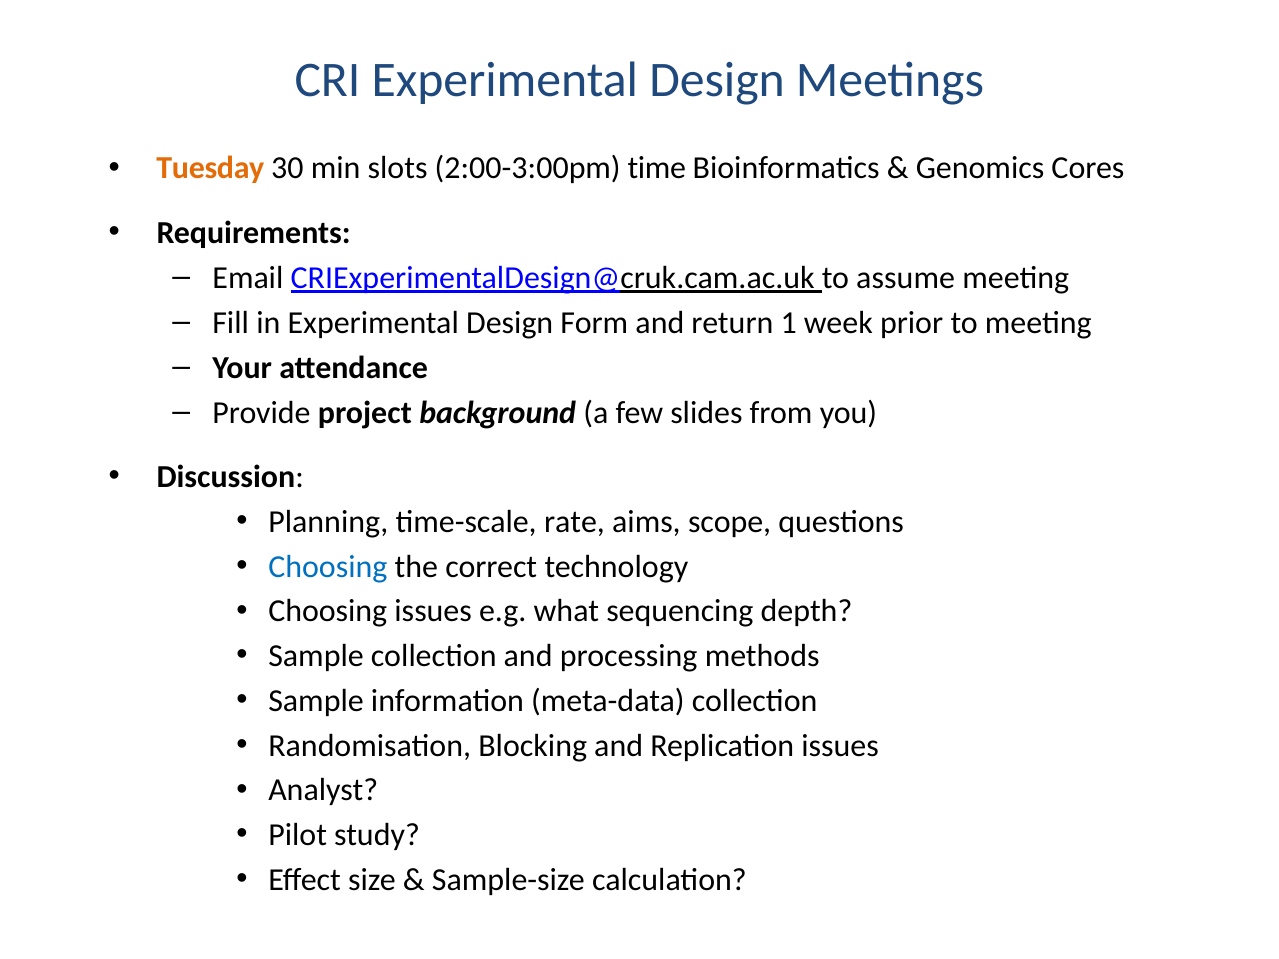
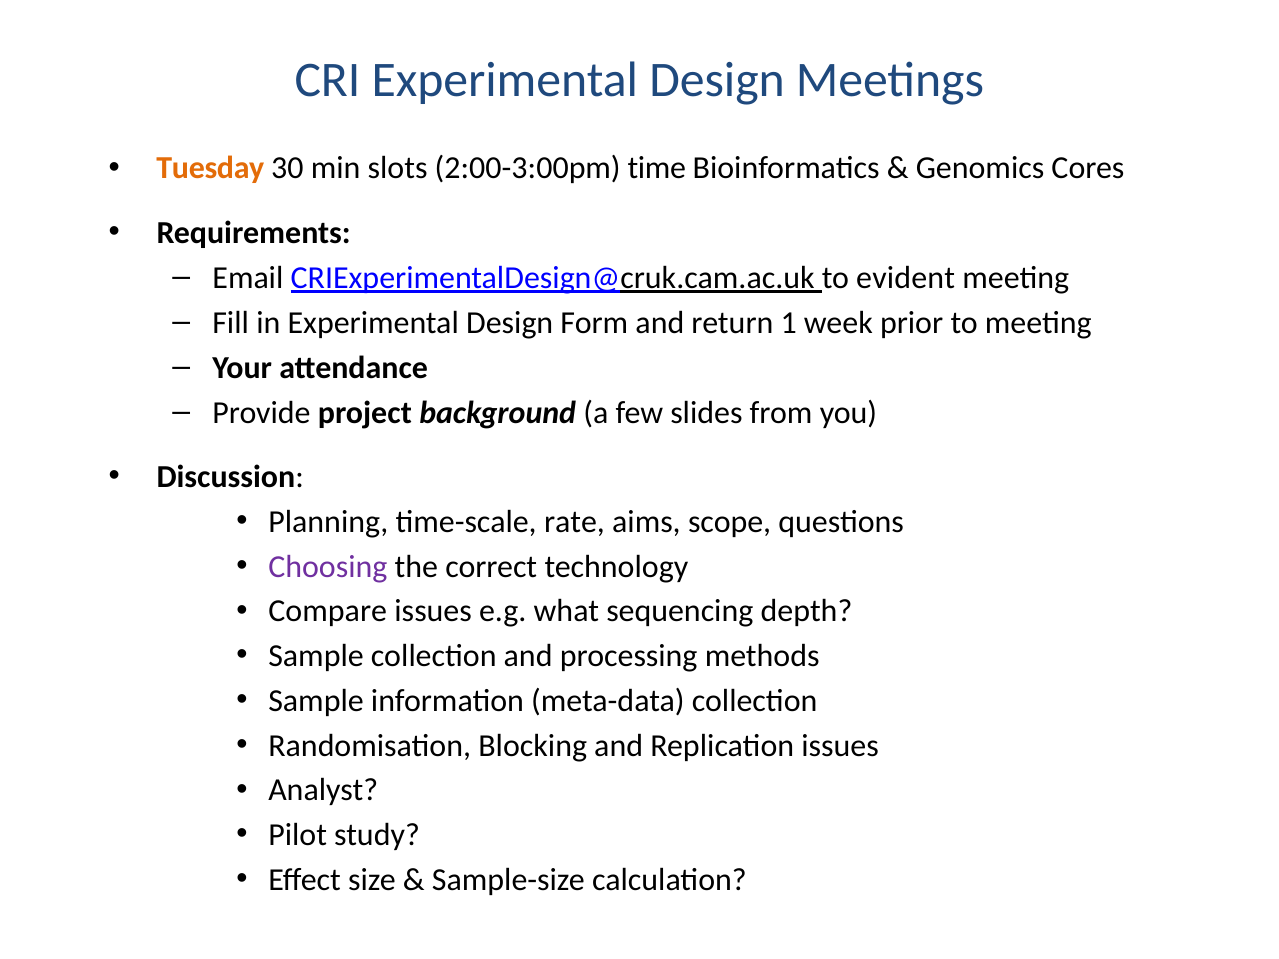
assume: assume -> evident (906, 278)
Choosing colour: blue -> purple (328, 567)
Choosing: Choosing -> Compare (328, 611)
